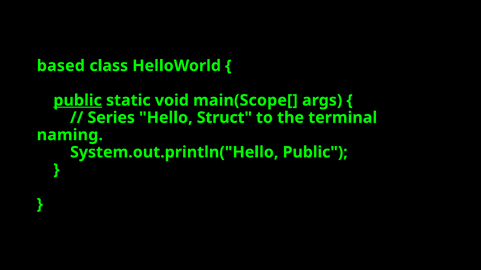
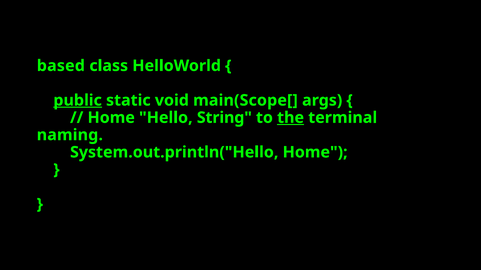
Series: Series -> Home (111, 118)
Struct: Struct -> String (224, 118)
the underline: none -> present (291, 118)
System.out.println("Hello Public: Public -> Home (315, 152)
